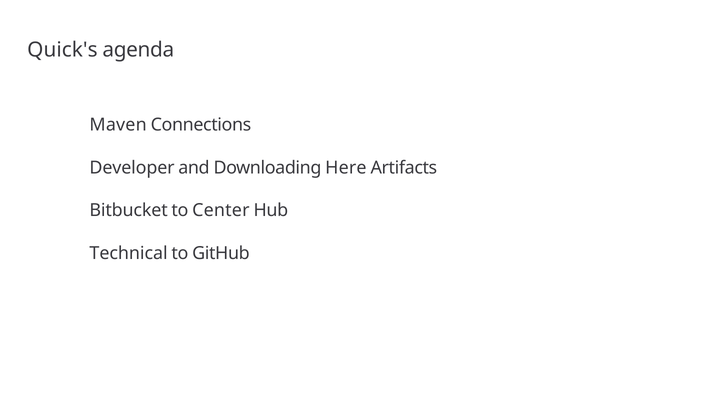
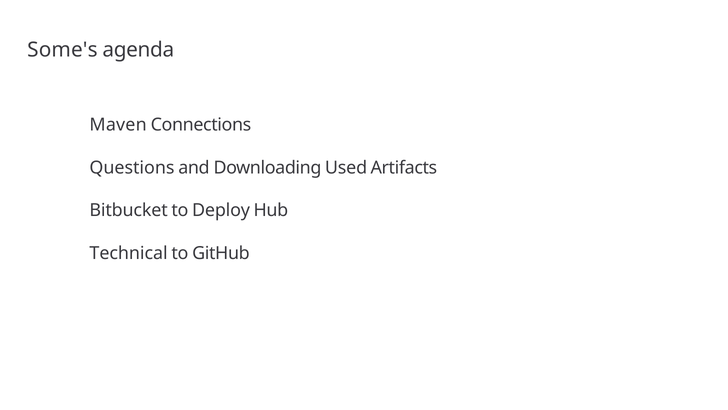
Quick's: Quick's -> Some's (62, 50)
Developer: Developer -> Questions (132, 167)
Here: Here -> Used (346, 167)
Center: Center -> Deploy (221, 210)
